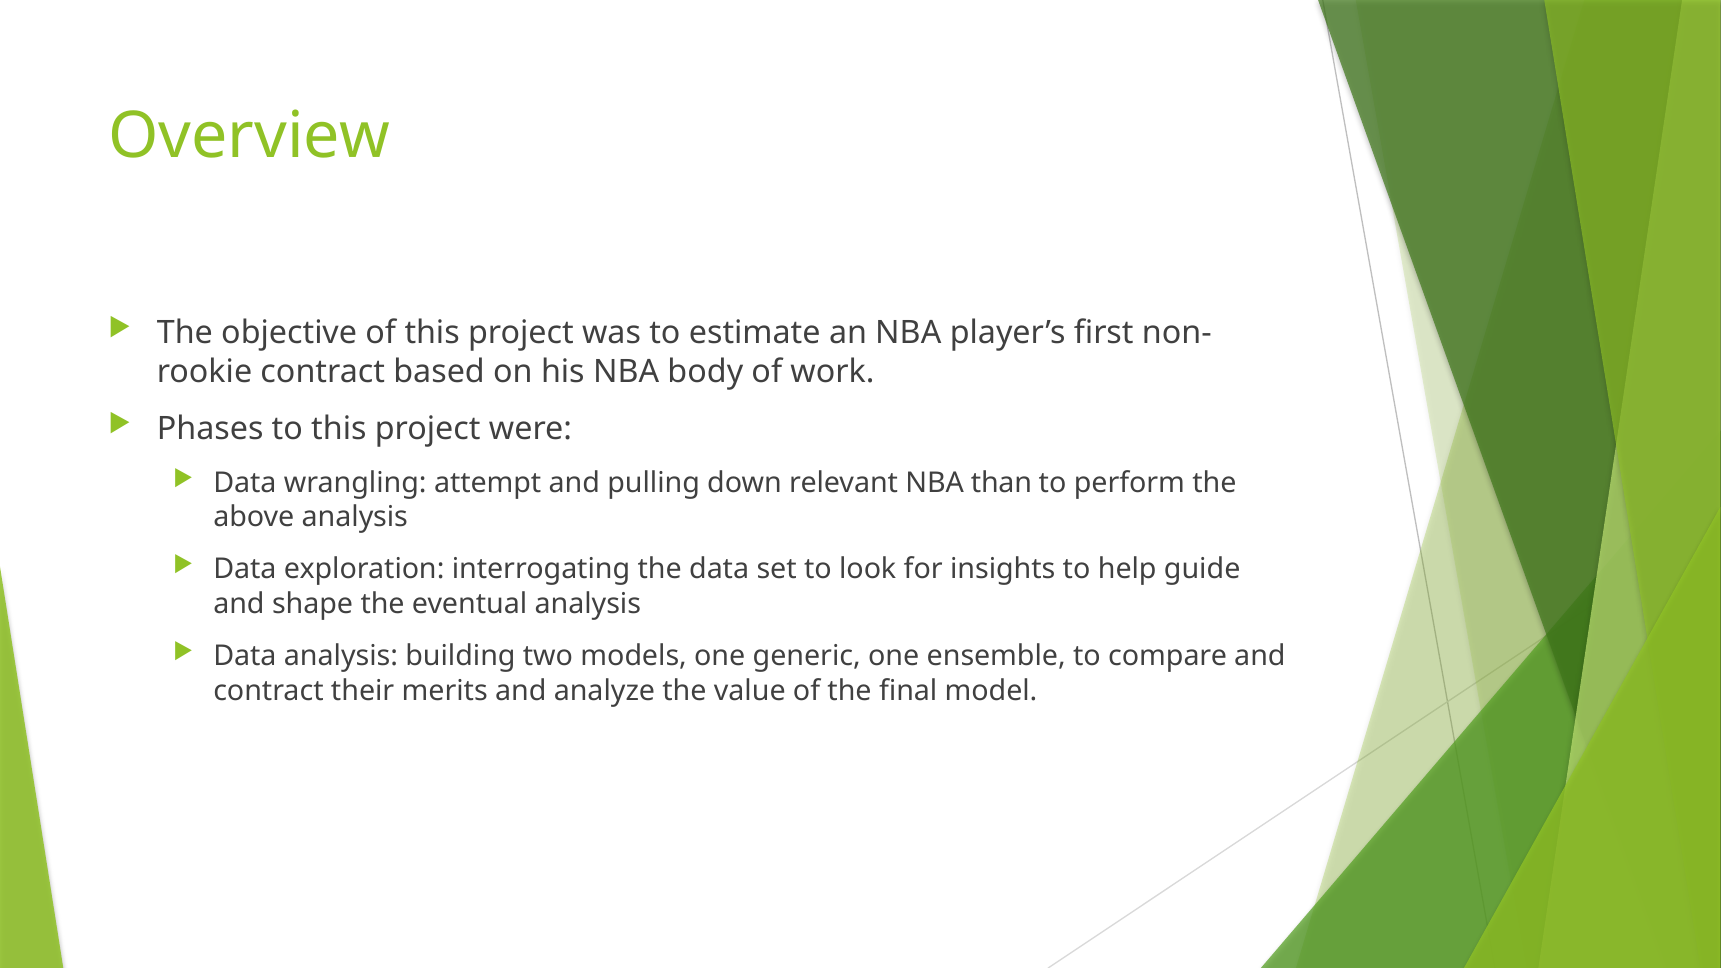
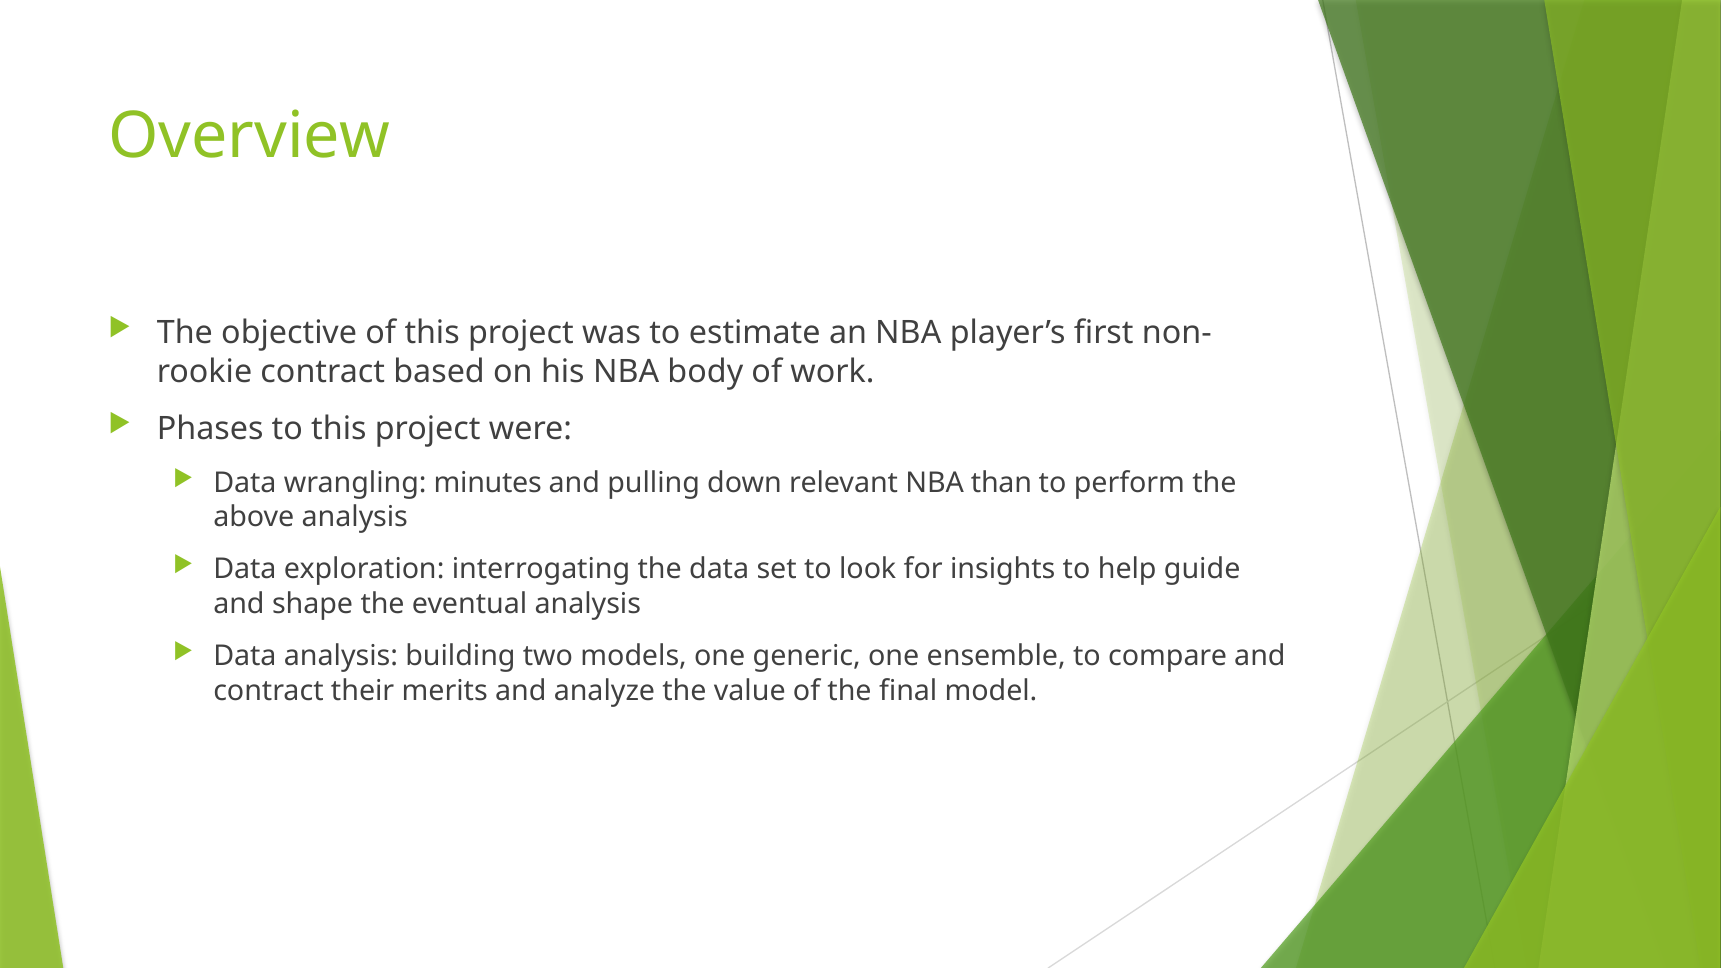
attempt: attempt -> minutes (488, 483)
